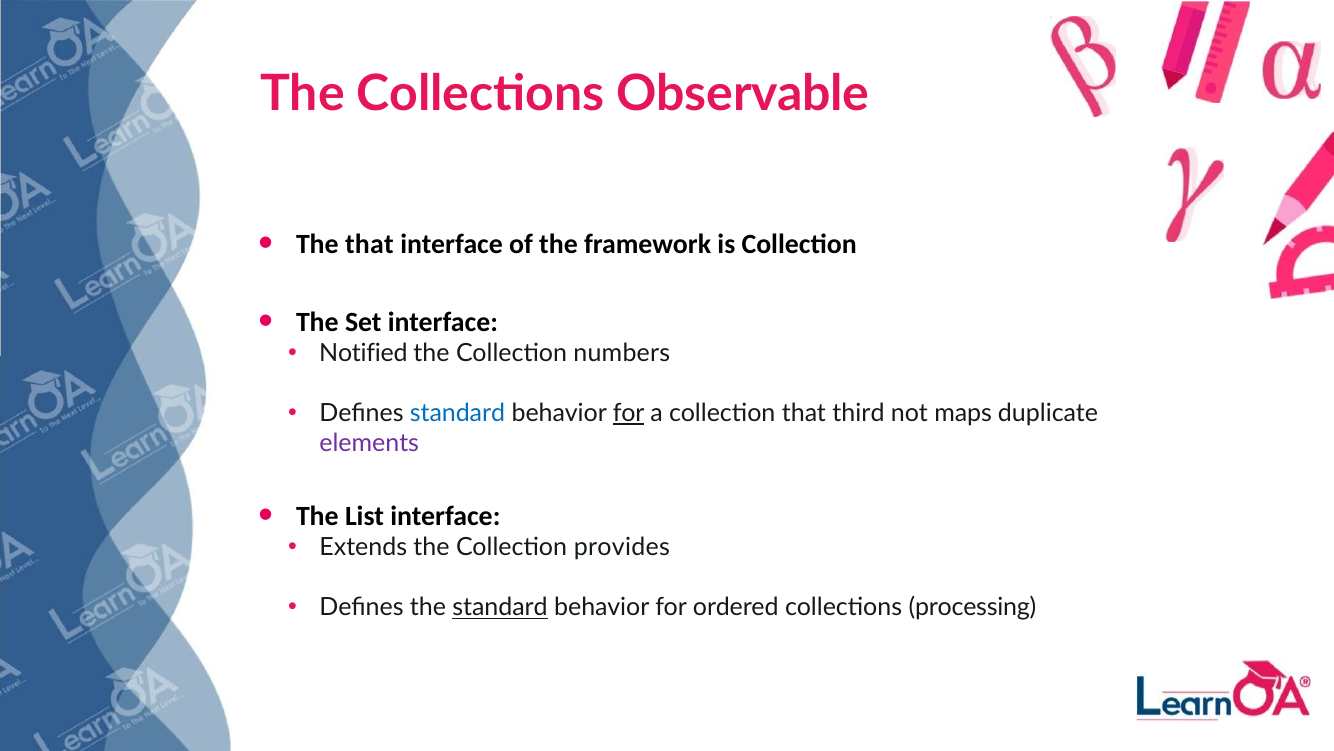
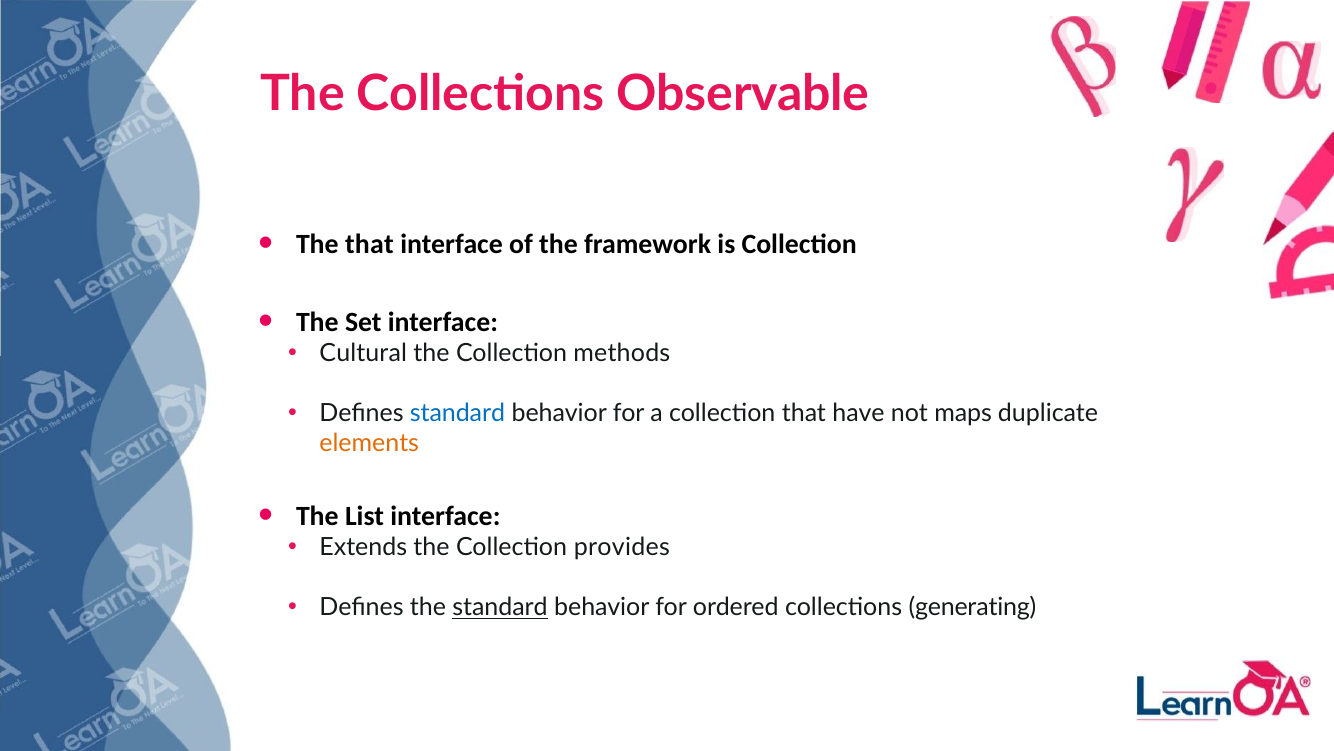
Notified: Notified -> Cultural (363, 353)
numbers: numbers -> methods (622, 353)
for underline: present -> none (629, 413)
third: third -> have (859, 413)
elements colour: purple -> orange (369, 443)
processing: processing -> generating (972, 607)
